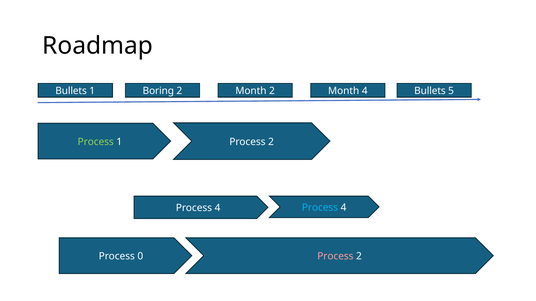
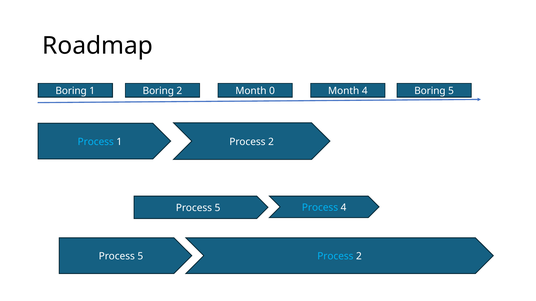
Bullets: Bullets -> Boring (71, 91)
Month 2: 2 -> 0 (272, 91)
4 Bullets: Bullets -> Boring (430, 91)
Process colour: light green -> light blue (96, 142)
4: 4 -> 5 (218, 208)
0: 0 -> 5 (140, 257)
Process colour: pink -> light blue (335, 257)
